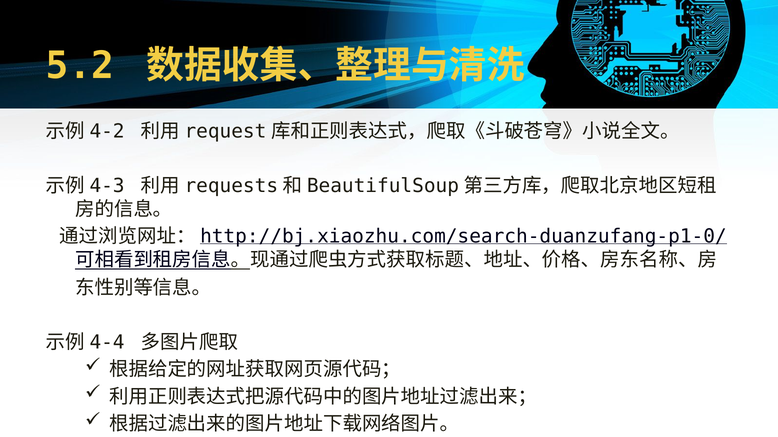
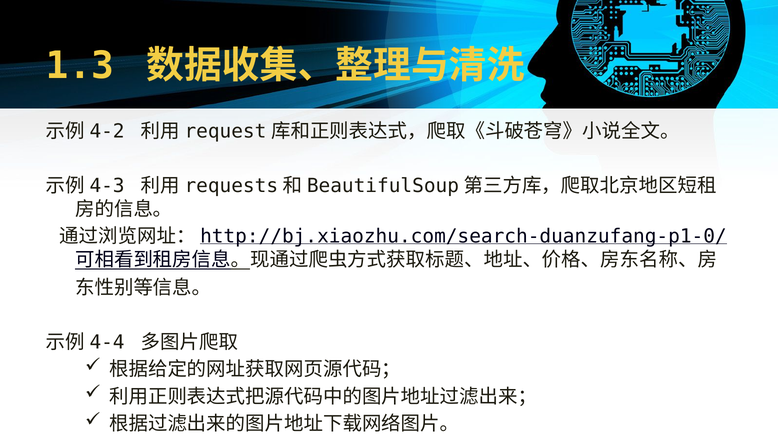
5.2: 5.2 -> 1.3 (80, 66)
